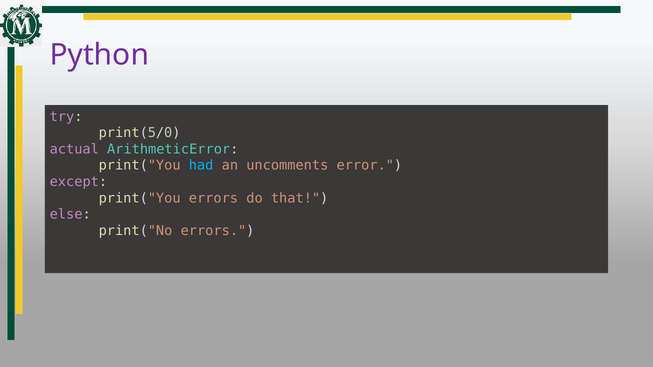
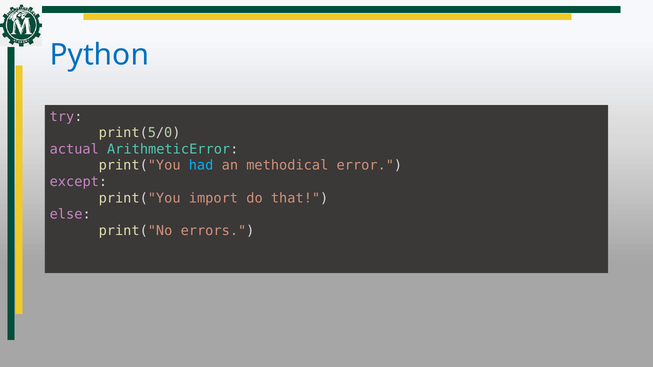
Python colour: purple -> blue (99, 55)
uncomments: uncomments -> methodical (287, 166)
print("You errors: errors -> import (213, 198)
